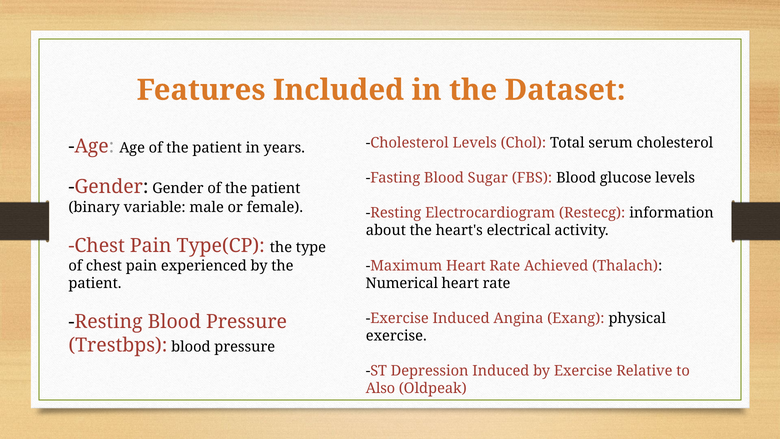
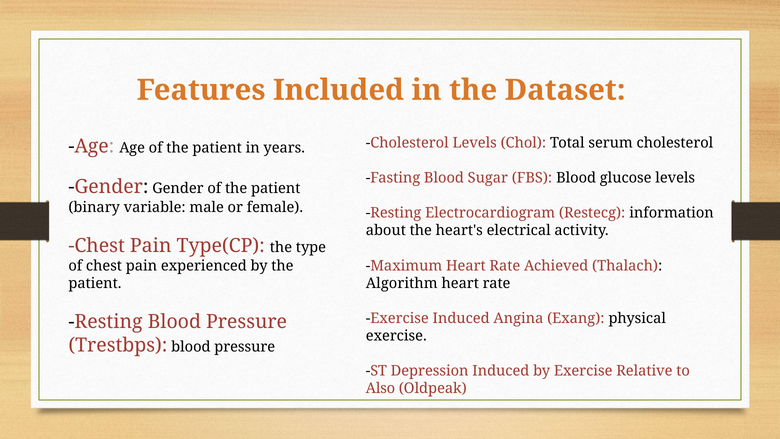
Numerical: Numerical -> Algorithm (402, 283)
